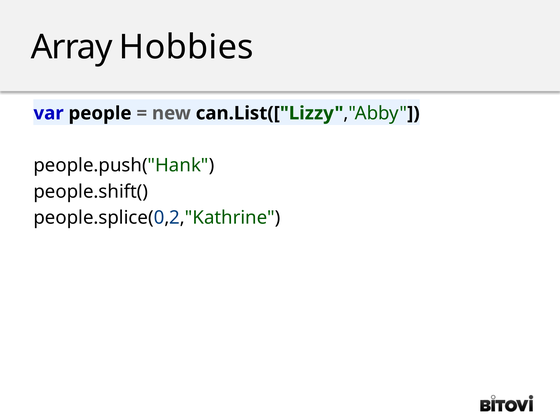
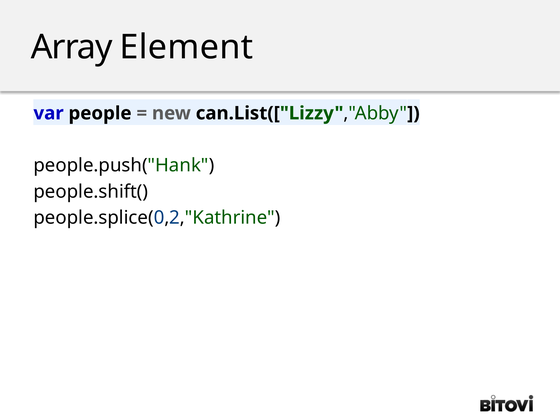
Hobbies: Hobbies -> Element (186, 47)
